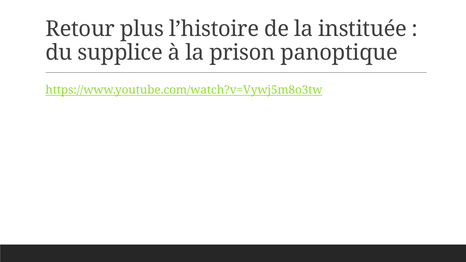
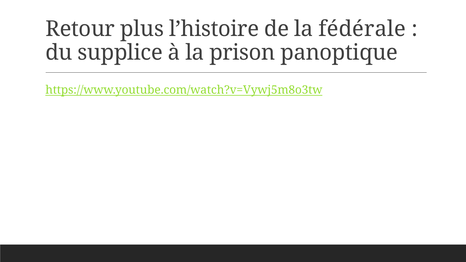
instituée: instituée -> fédérale (362, 29)
